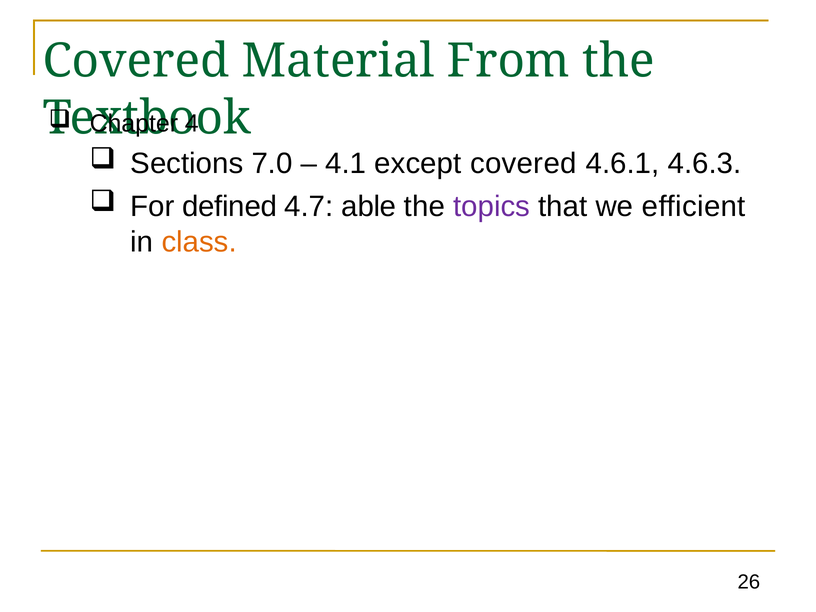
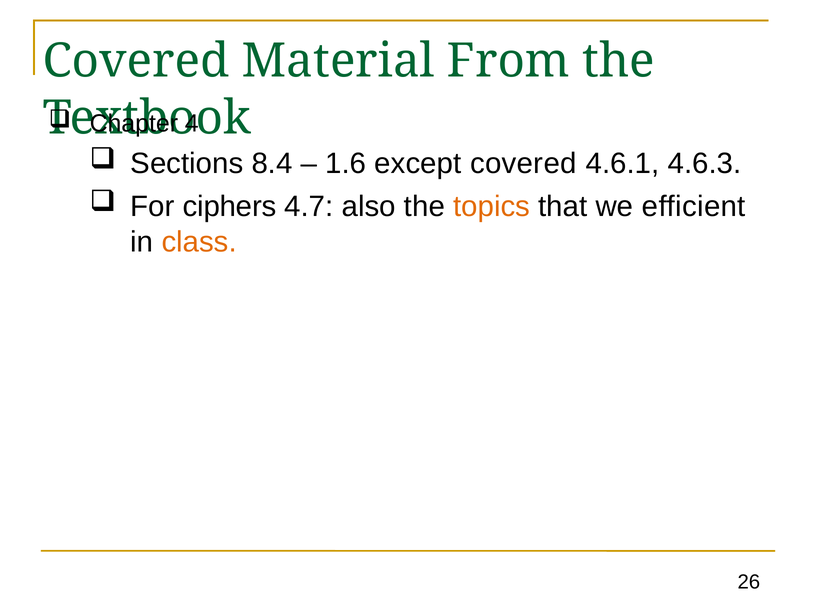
7.0: 7.0 -> 8.4 (272, 164)
4.1: 4.1 -> 1.6 (346, 164)
defined: defined -> ciphers (230, 206)
able: able -> also (369, 206)
topics colour: purple -> orange (492, 206)
